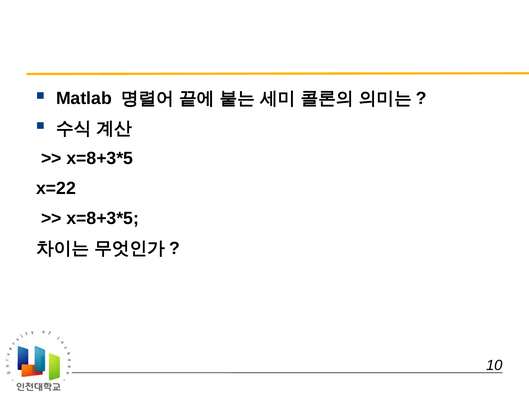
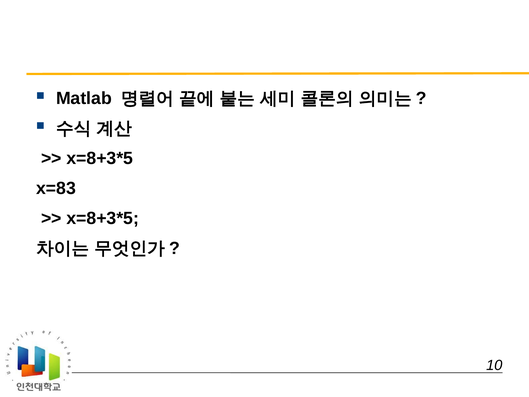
x=22: x=22 -> x=83 (56, 188)
